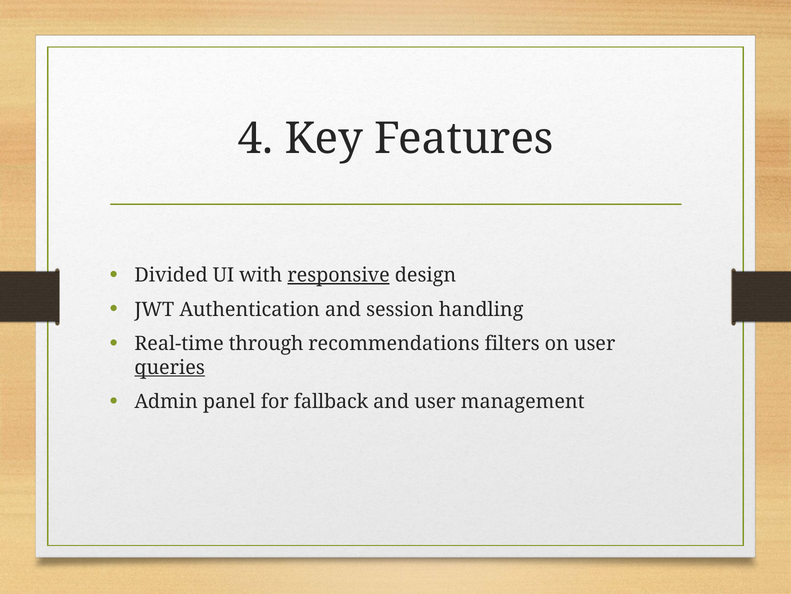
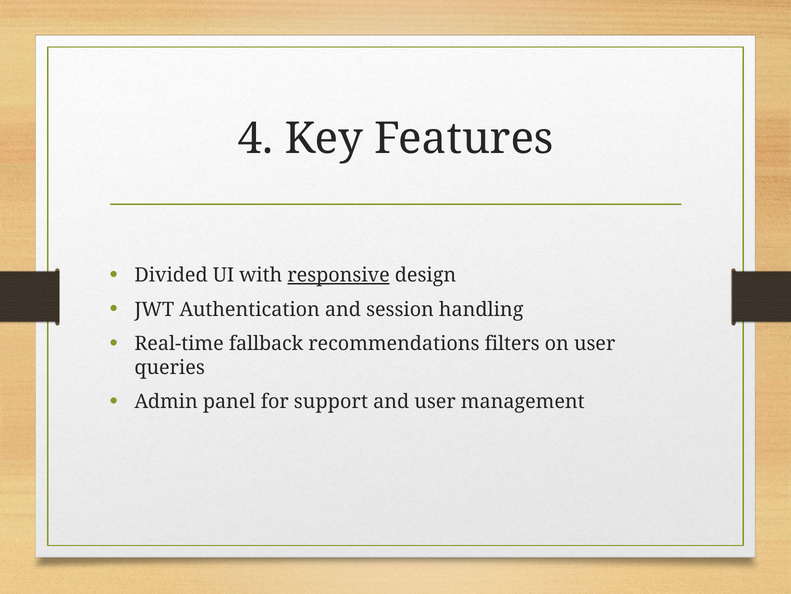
through: through -> fallback (266, 343)
queries underline: present -> none (170, 367)
fallback: fallback -> support (331, 401)
